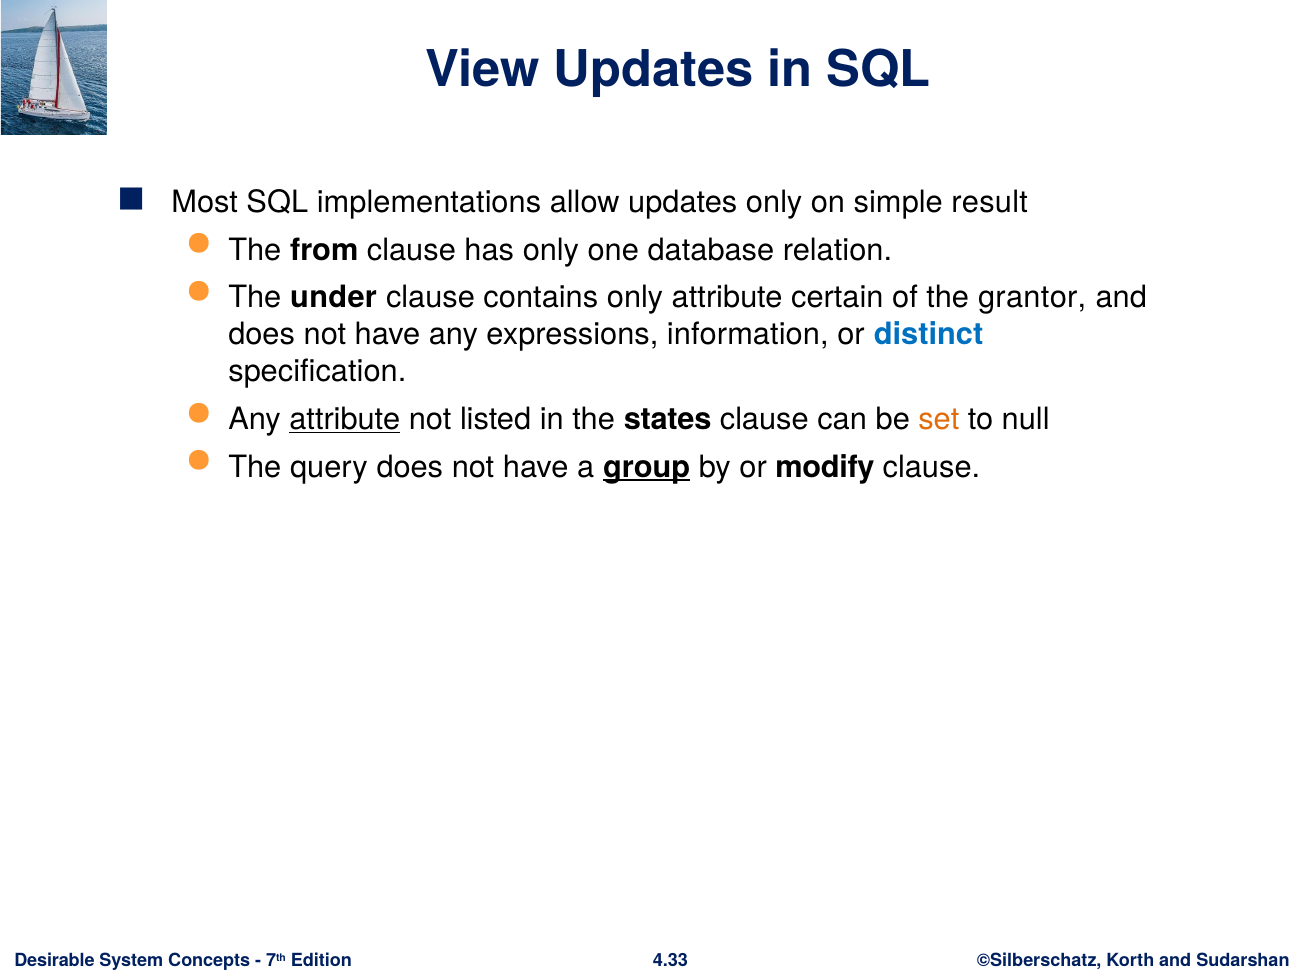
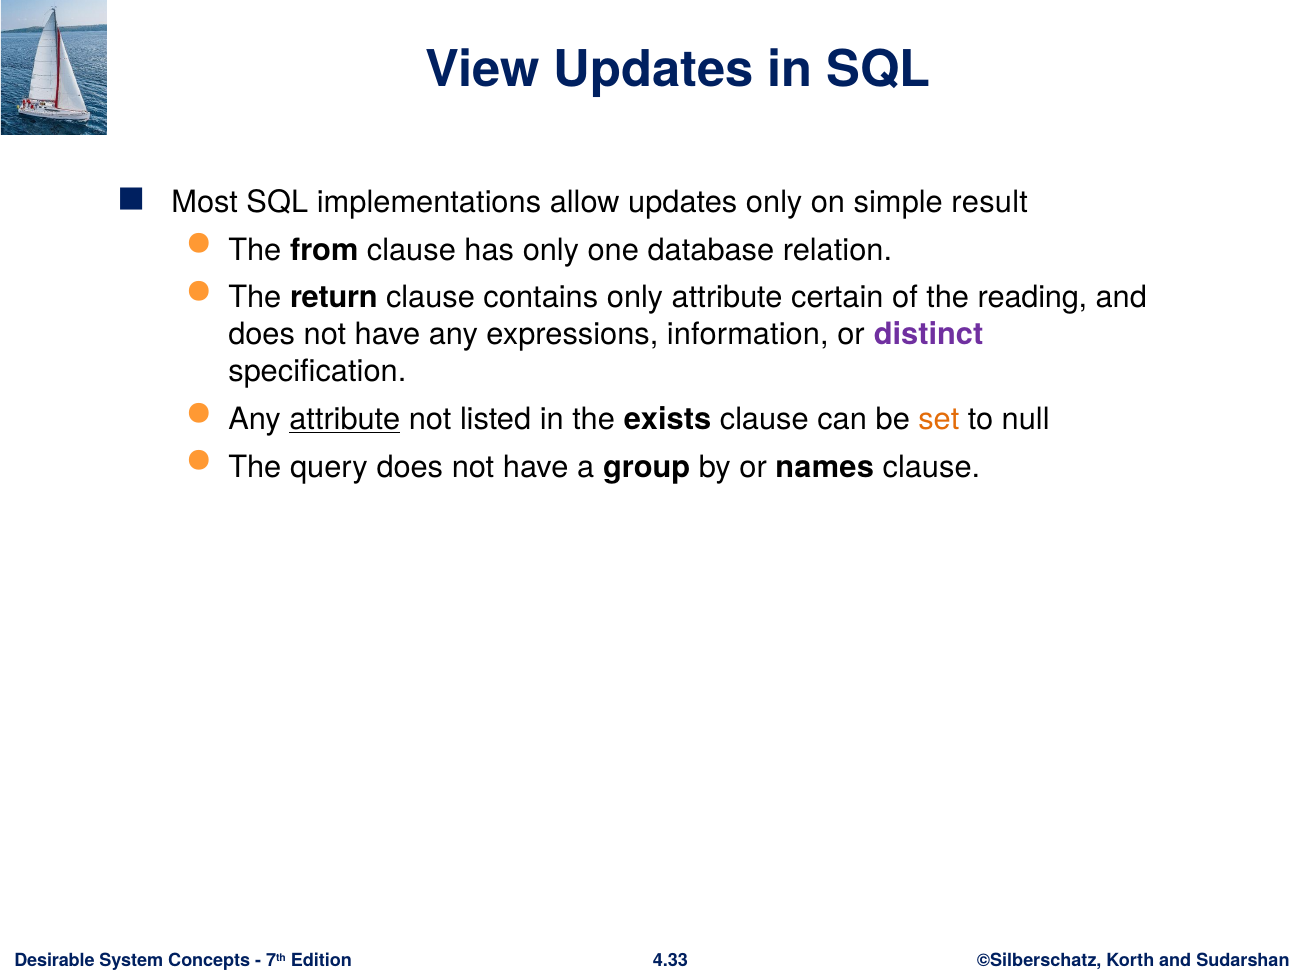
under: under -> return (334, 298)
grantor: grantor -> reading (1032, 298)
distinct colour: blue -> purple (929, 335)
states: states -> exists (667, 419)
group underline: present -> none (647, 467)
modify: modify -> names (825, 467)
